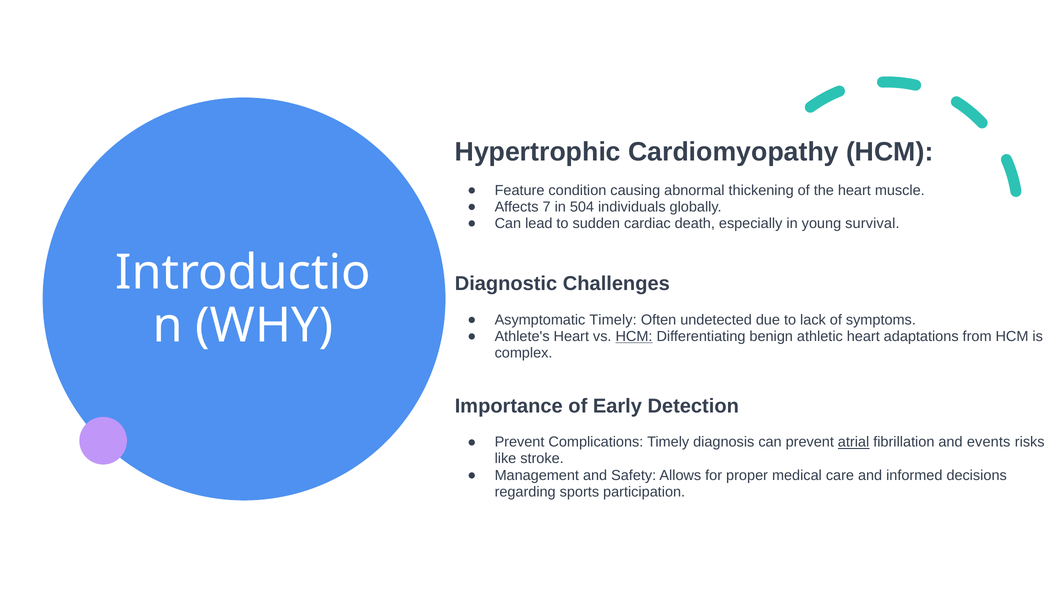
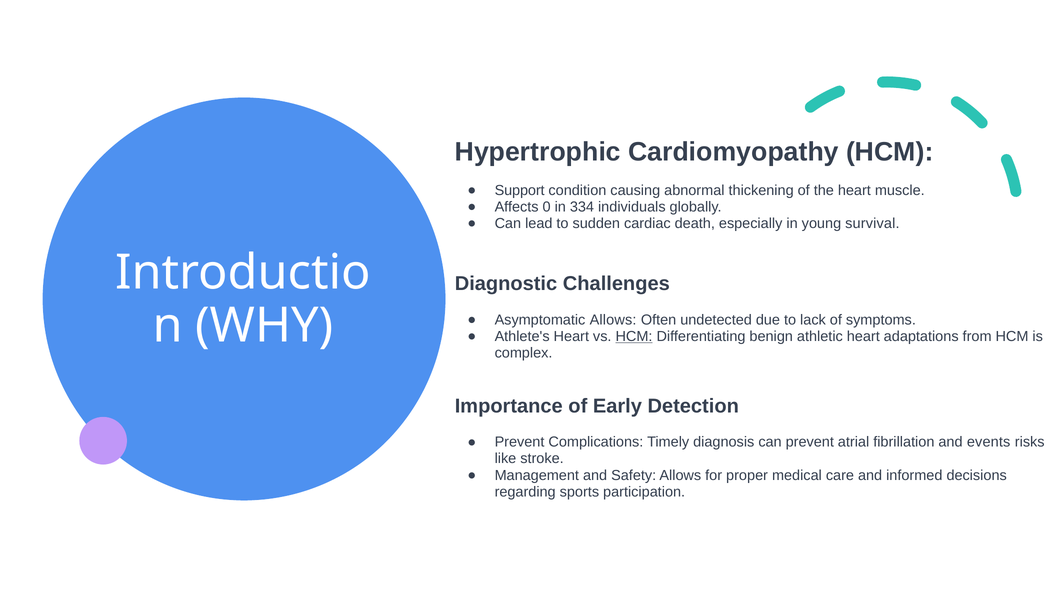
Feature: Feature -> Support (520, 190)
7: 7 -> 0 (547, 207)
504: 504 -> 334 (582, 207)
Asymptomatic Timely: Timely -> Allows (613, 320)
atrial underline: present -> none (854, 442)
